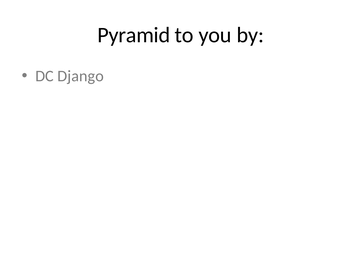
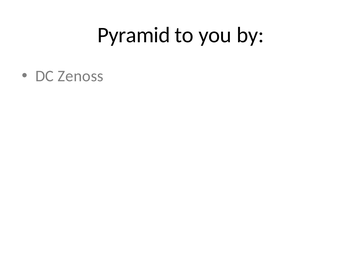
Django: Django -> Zenoss (81, 76)
